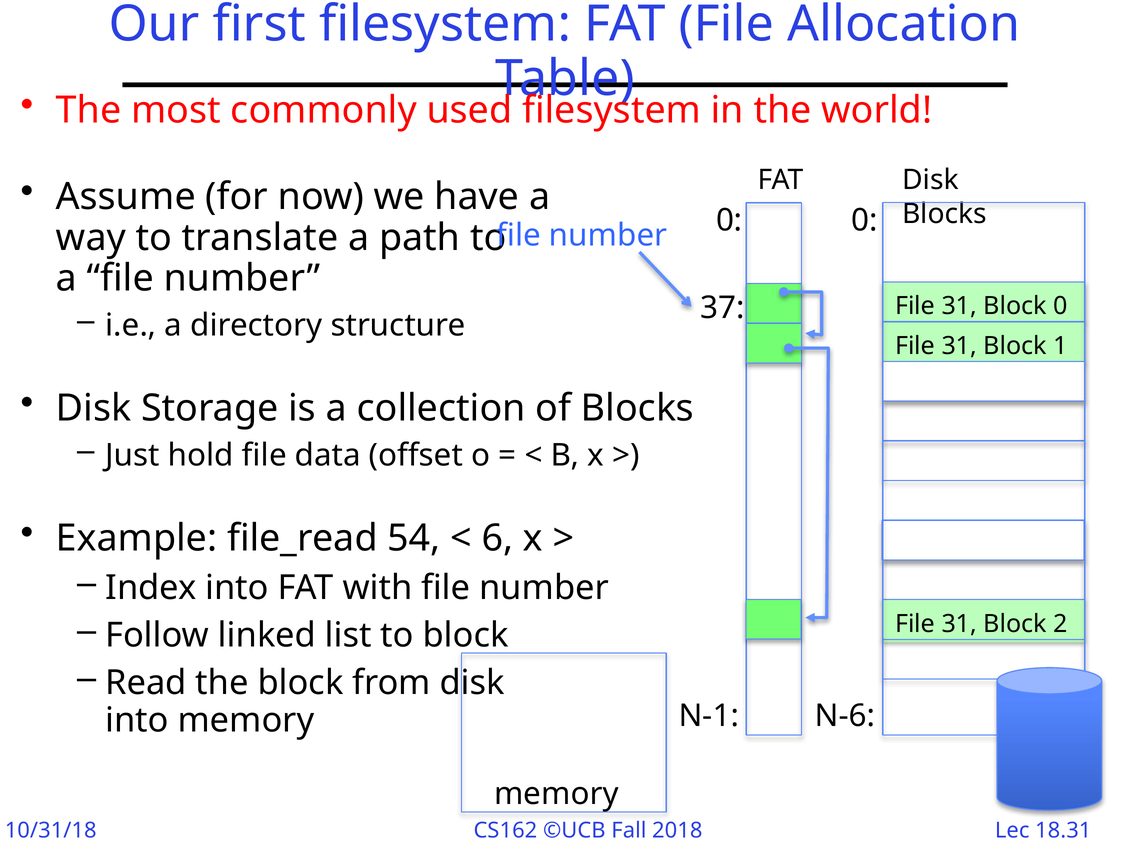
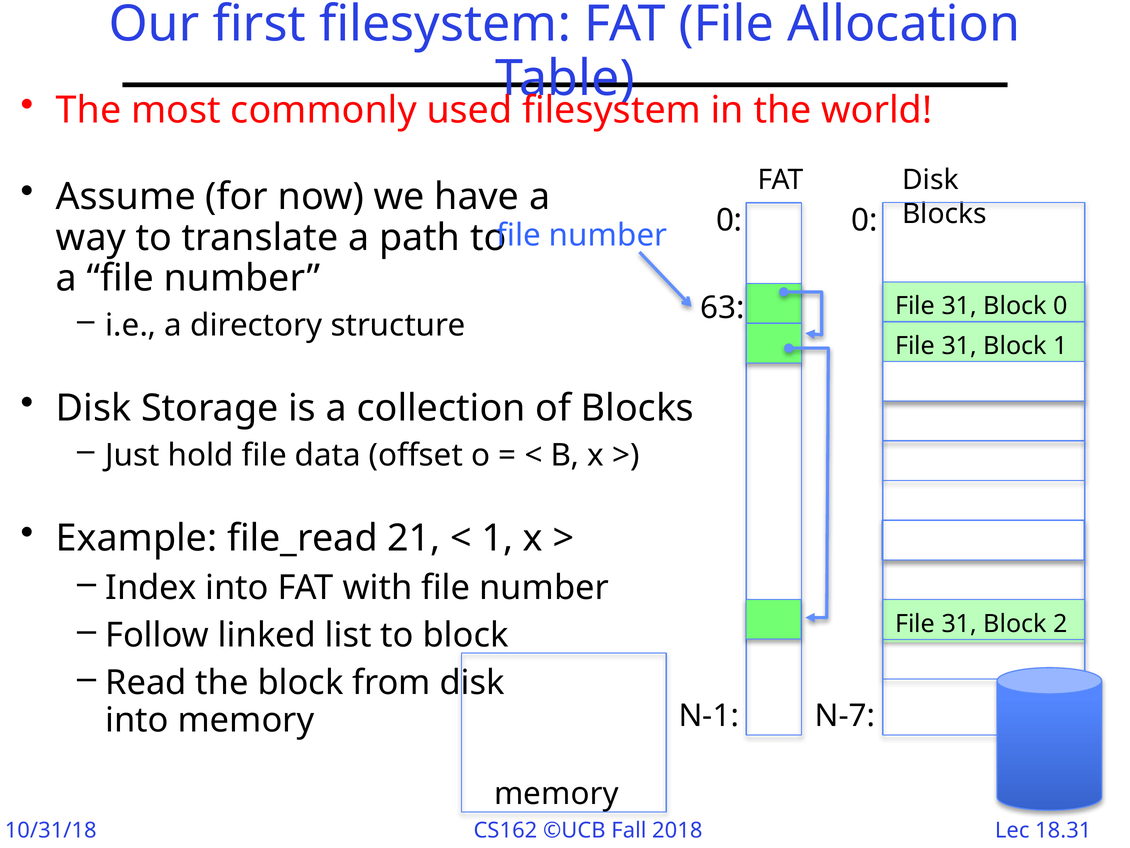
37: 37 -> 63 (722, 308)
54: 54 -> 21 (414, 538)
6: 6 -> 1 (497, 538)
N-6: N-6 -> N-7 (845, 715)
